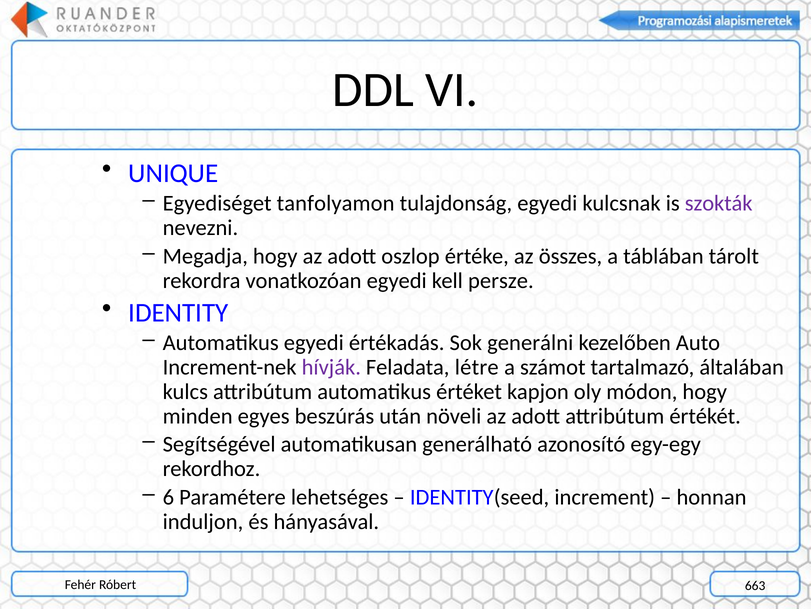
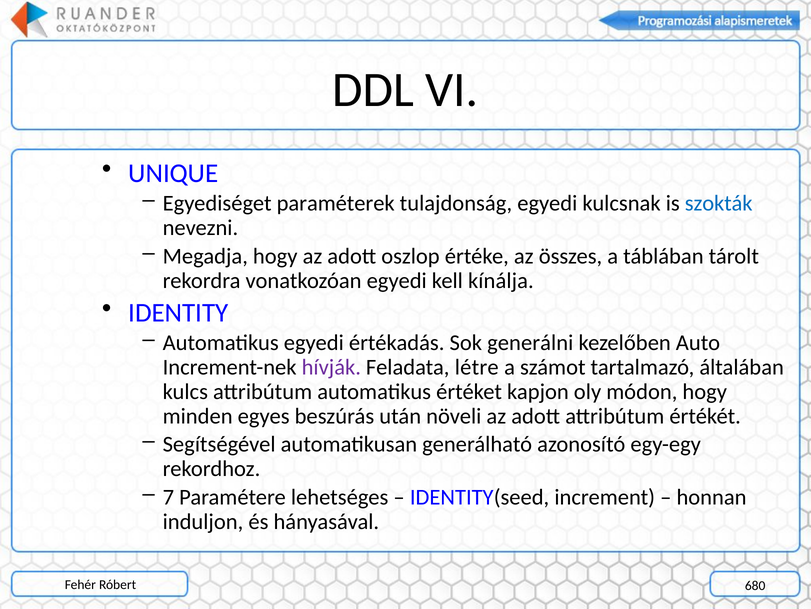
tanfolyamon: tanfolyamon -> paraméterek (336, 203)
szokták colour: purple -> blue (719, 203)
persze: persze -> kínálja (501, 280)
6: 6 -> 7 (168, 497)
663: 663 -> 680 (755, 585)
